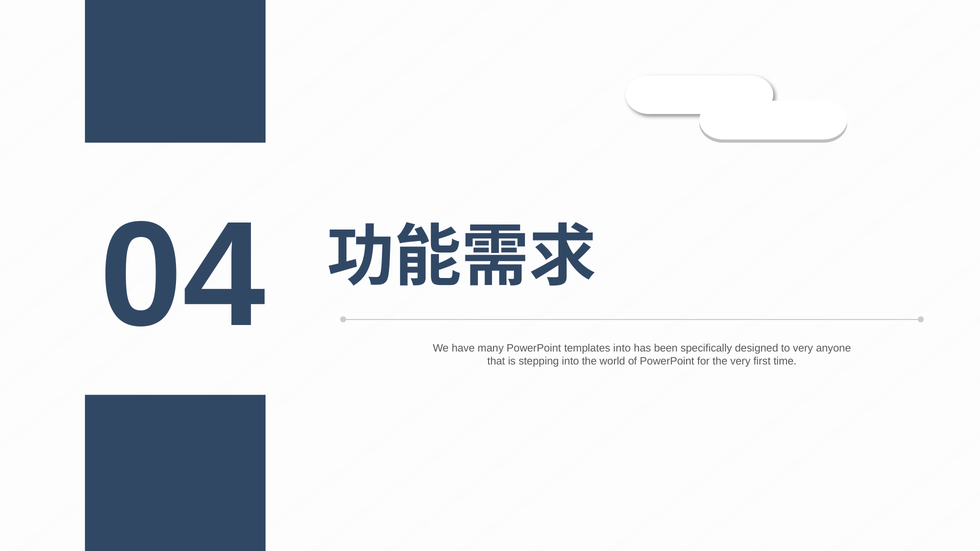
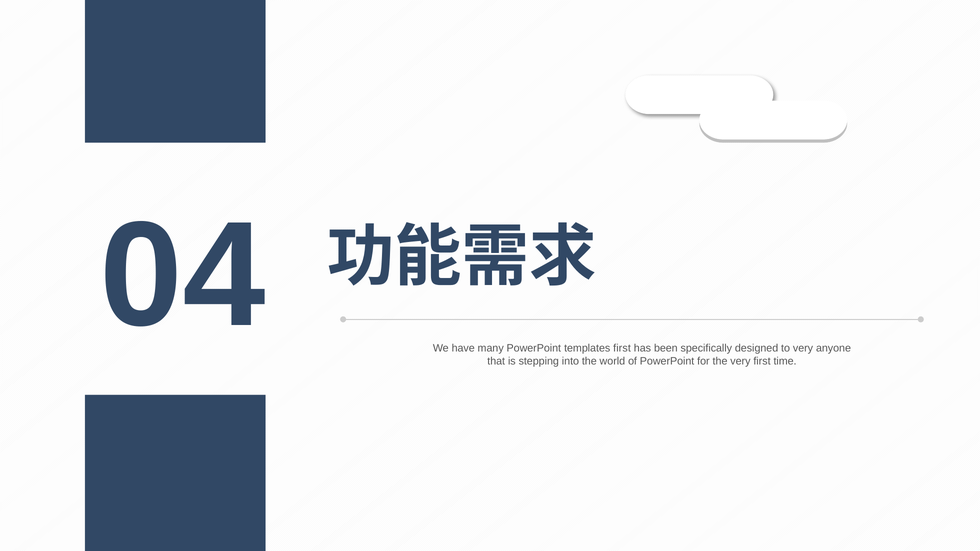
templates into: into -> first (622, 348)
